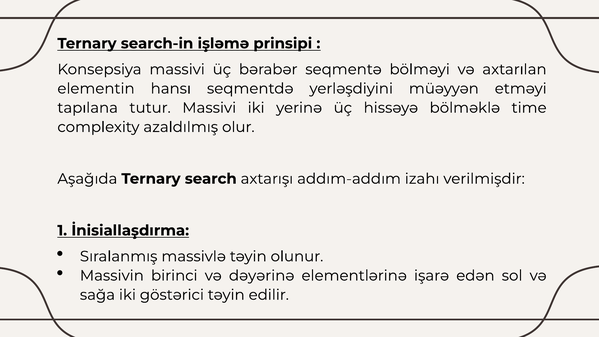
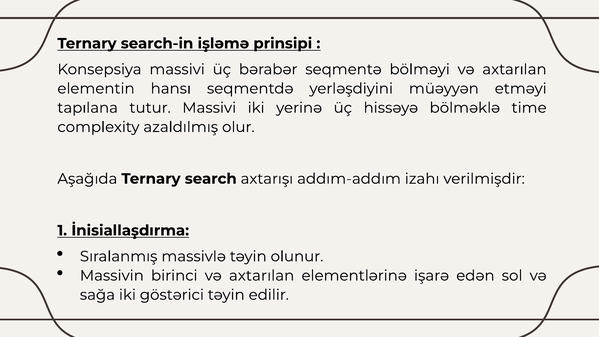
birinci və dəyərinə: dəyərinə -> axtarılan (262, 276)
